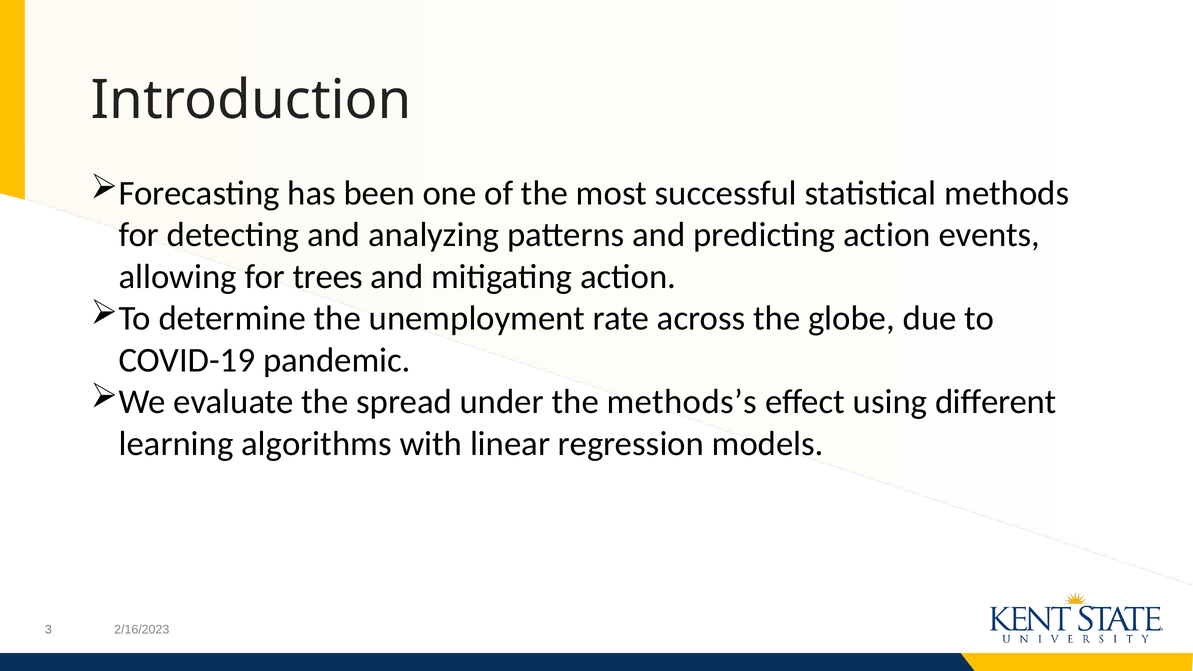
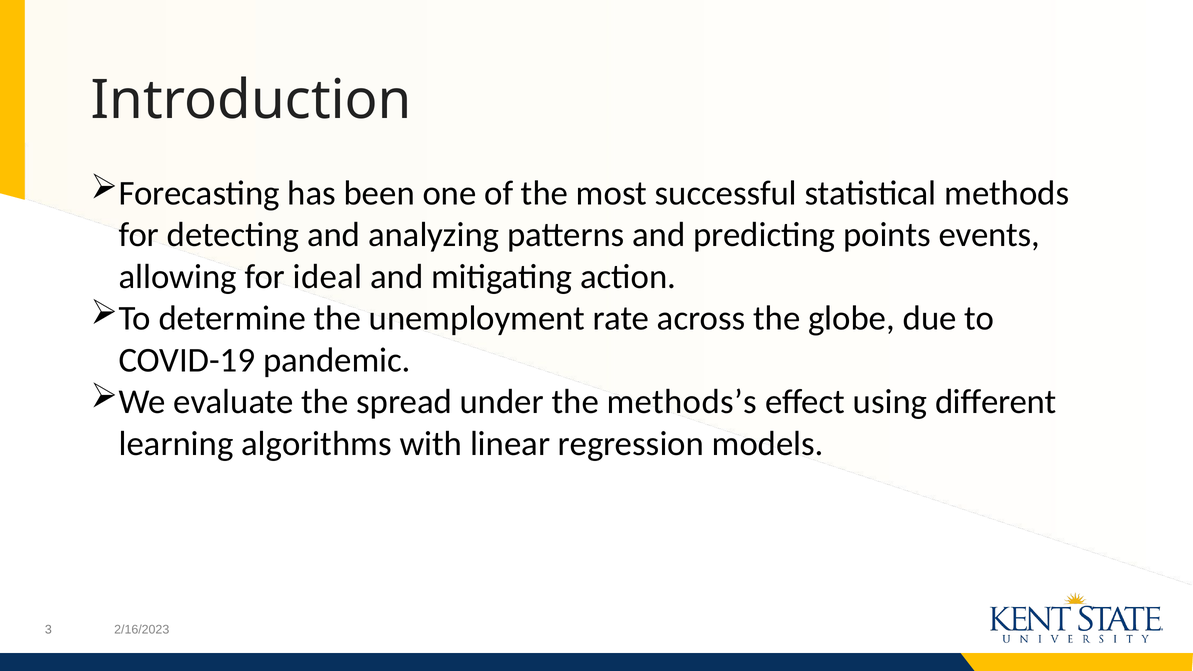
predicting action: action -> points (887, 235)
trees: trees -> ideal (327, 277)
